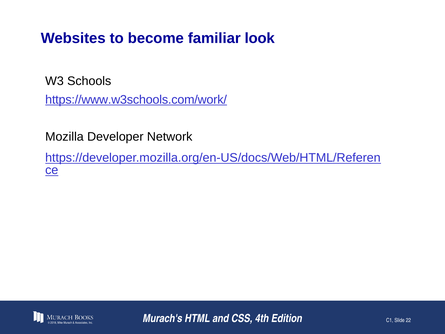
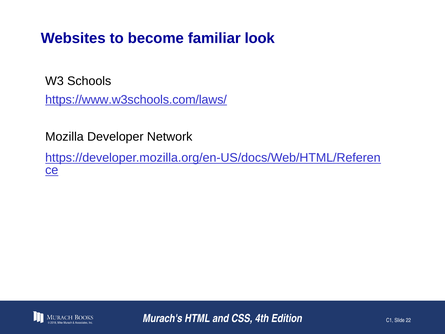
https://www.w3schools.com/work/: https://www.w3schools.com/work/ -> https://www.w3schools.com/laws/ (136, 100)
